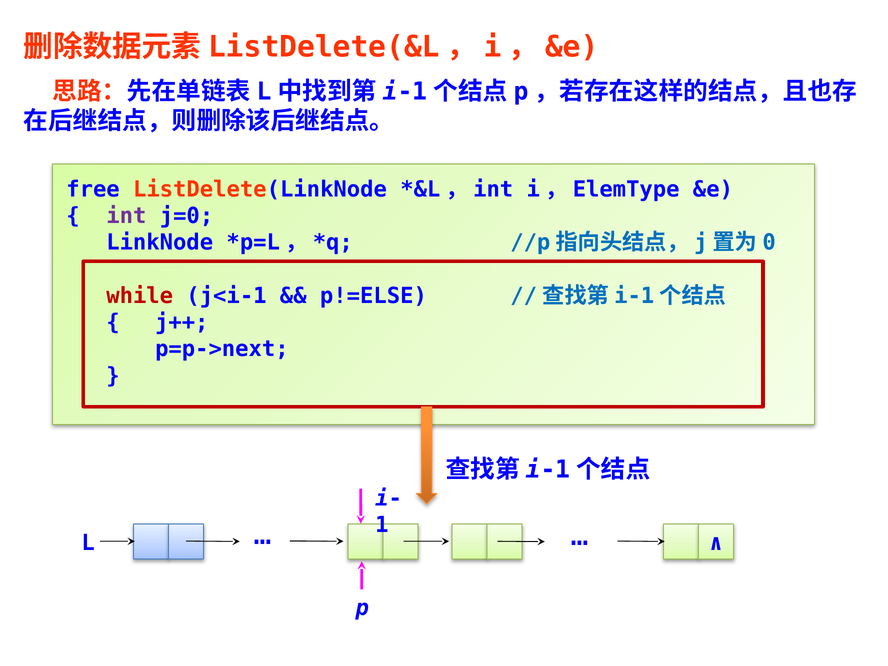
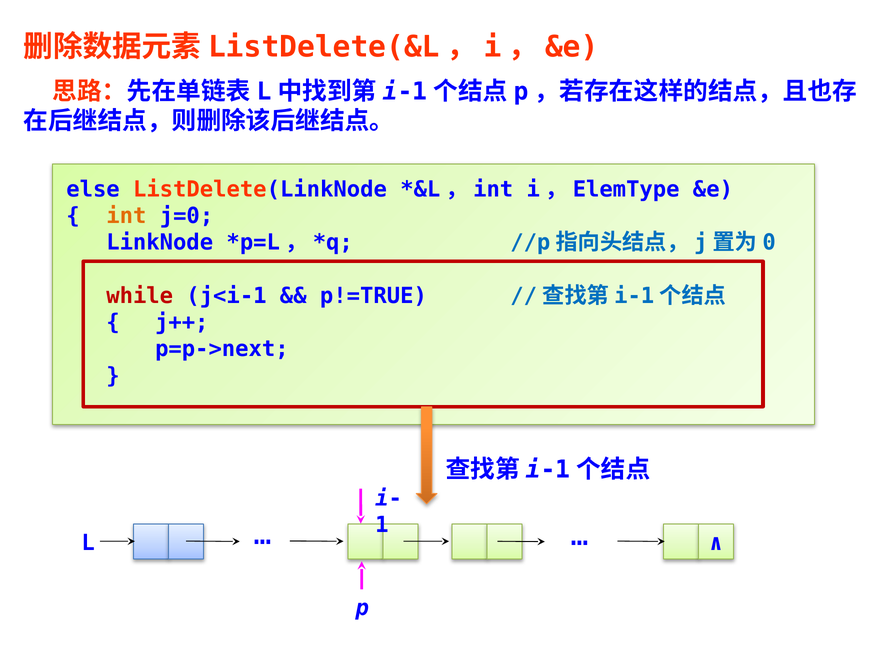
free: free -> else (93, 189)
int colour: purple -> orange (126, 216)
p!=ELSE: p!=ELSE -> p!=TRUE (373, 296)
